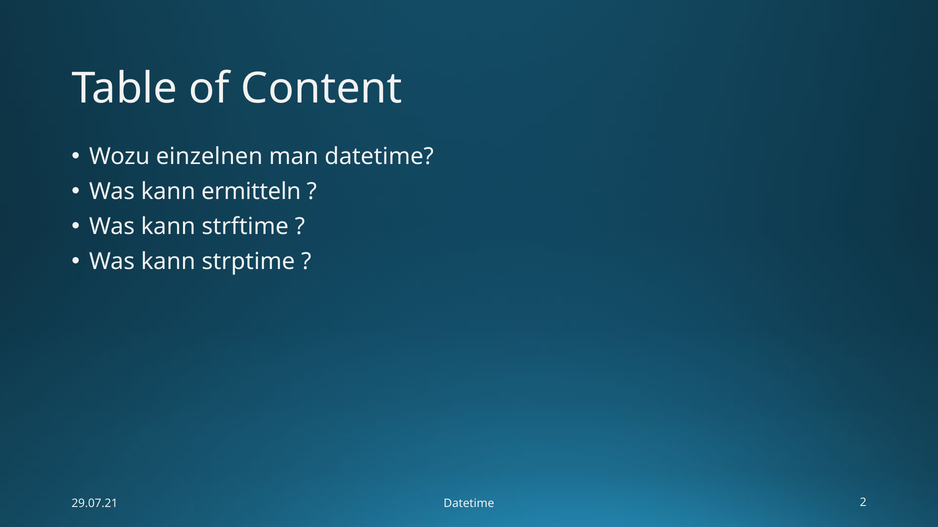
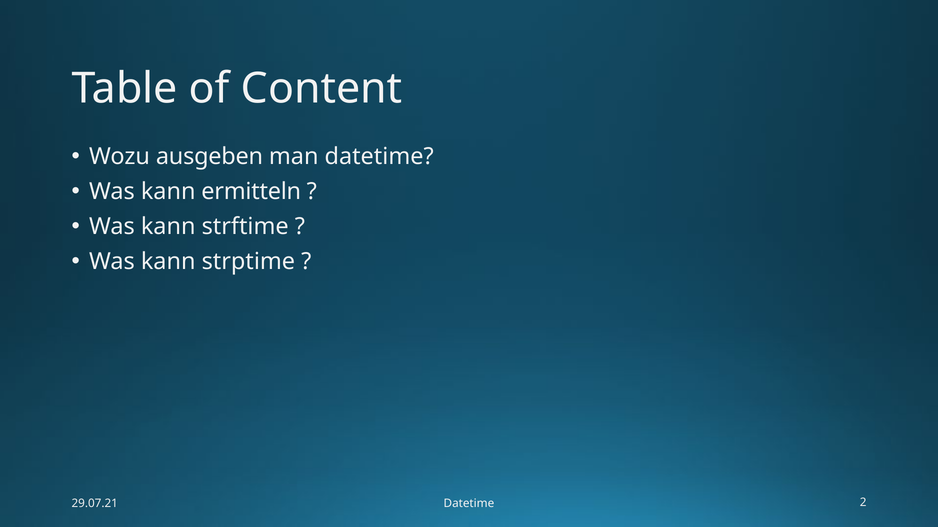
einzelnen: einzelnen -> ausgeben (210, 156)
